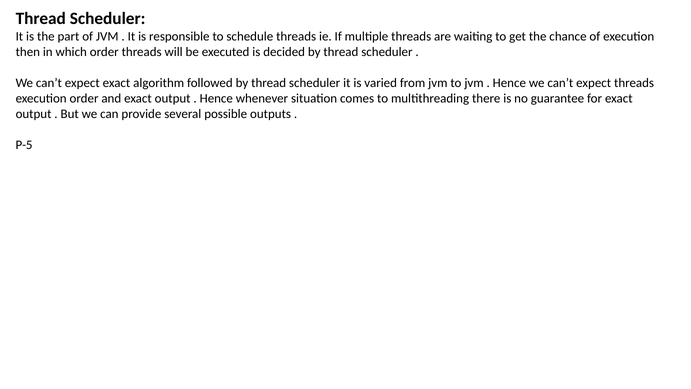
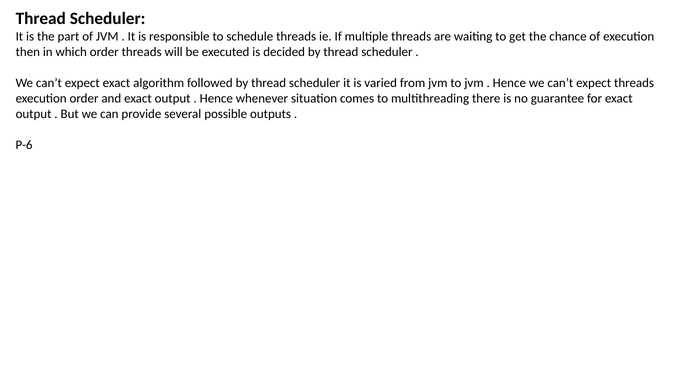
P-5: P-5 -> P-6 (24, 145)
